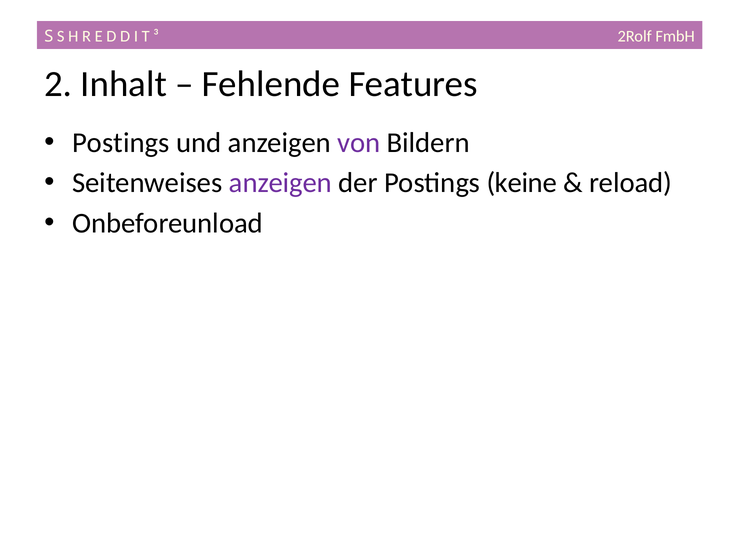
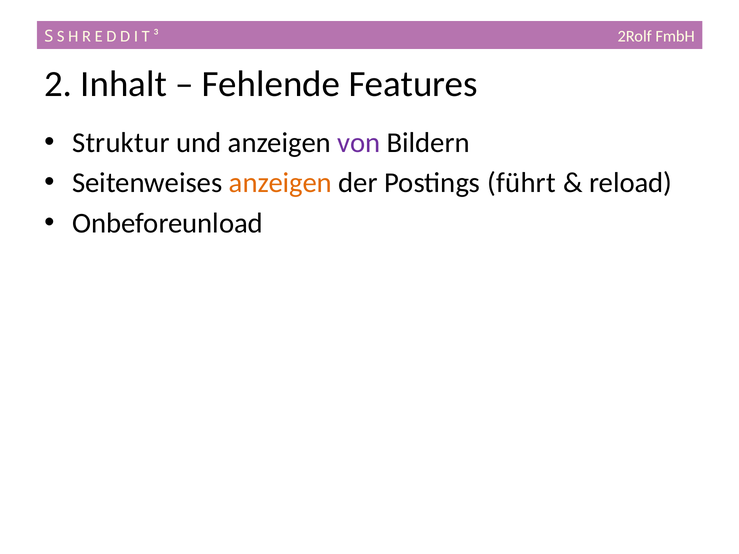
Postings: Postings -> Struktur (121, 143)
anzeigen colour: purple -> orange (280, 183)
keine: keine -> führt (522, 183)
